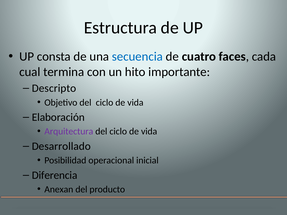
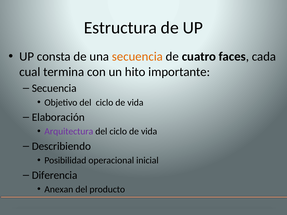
secuencia colour: blue -> orange (137, 57)
Descripto: Descripto -> Secuencia (54, 88)
Desarrollado: Desarrollado -> Describiendo (61, 146)
